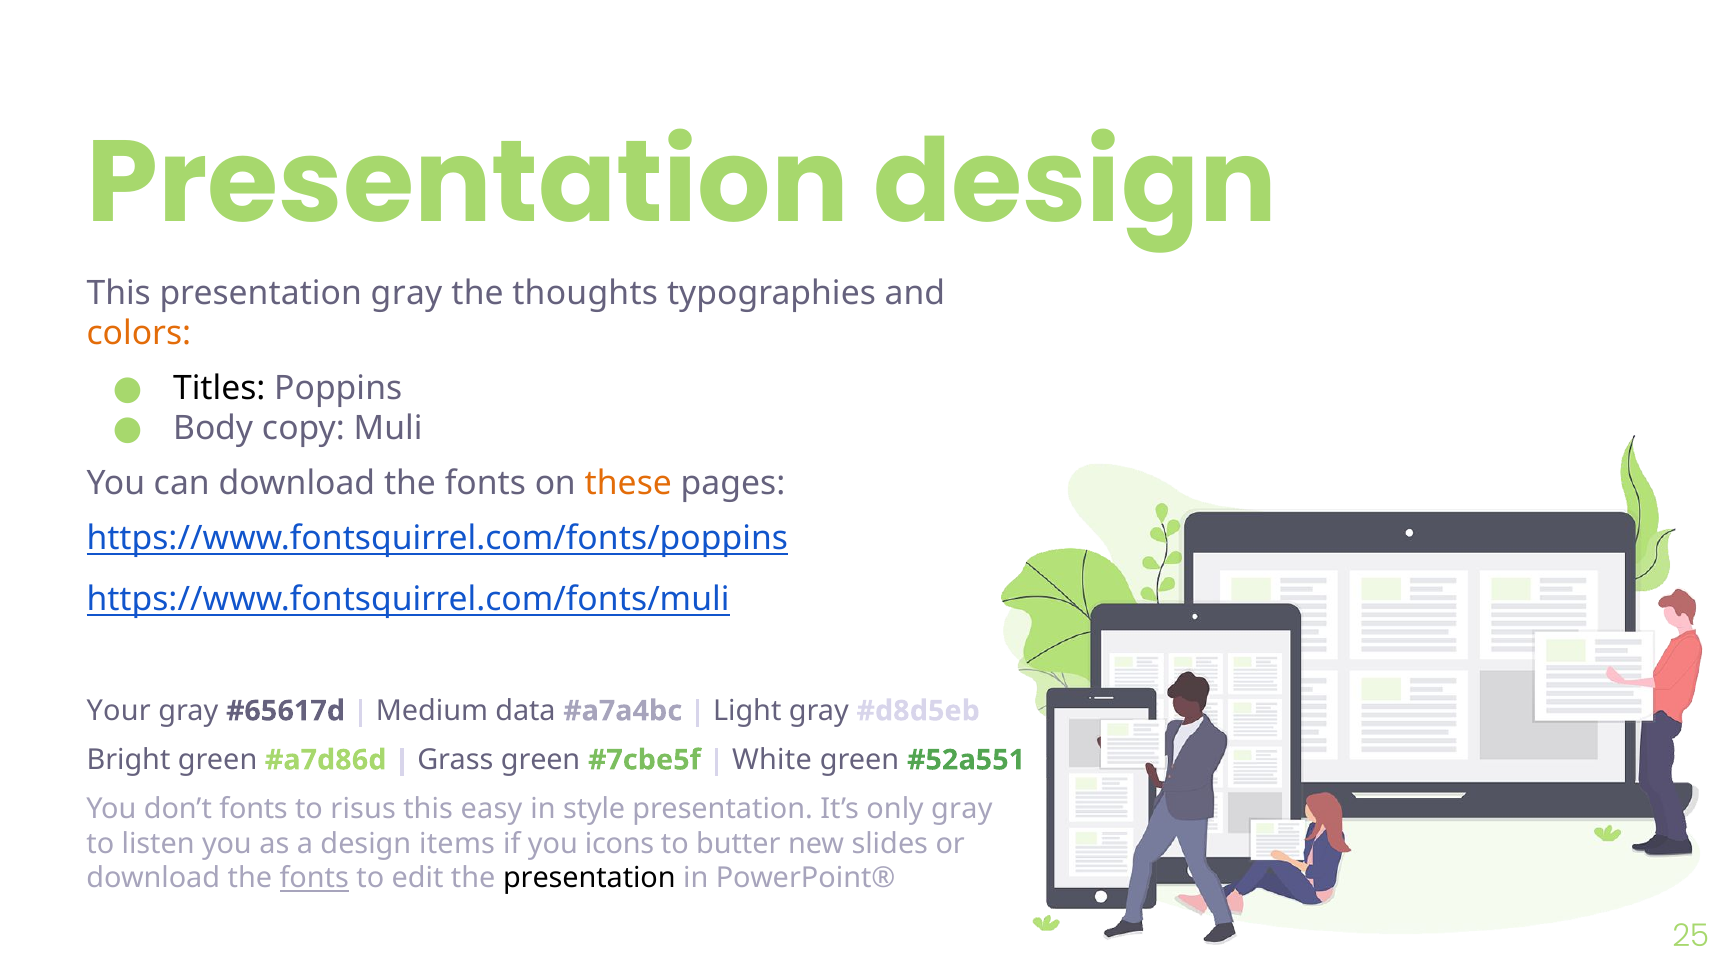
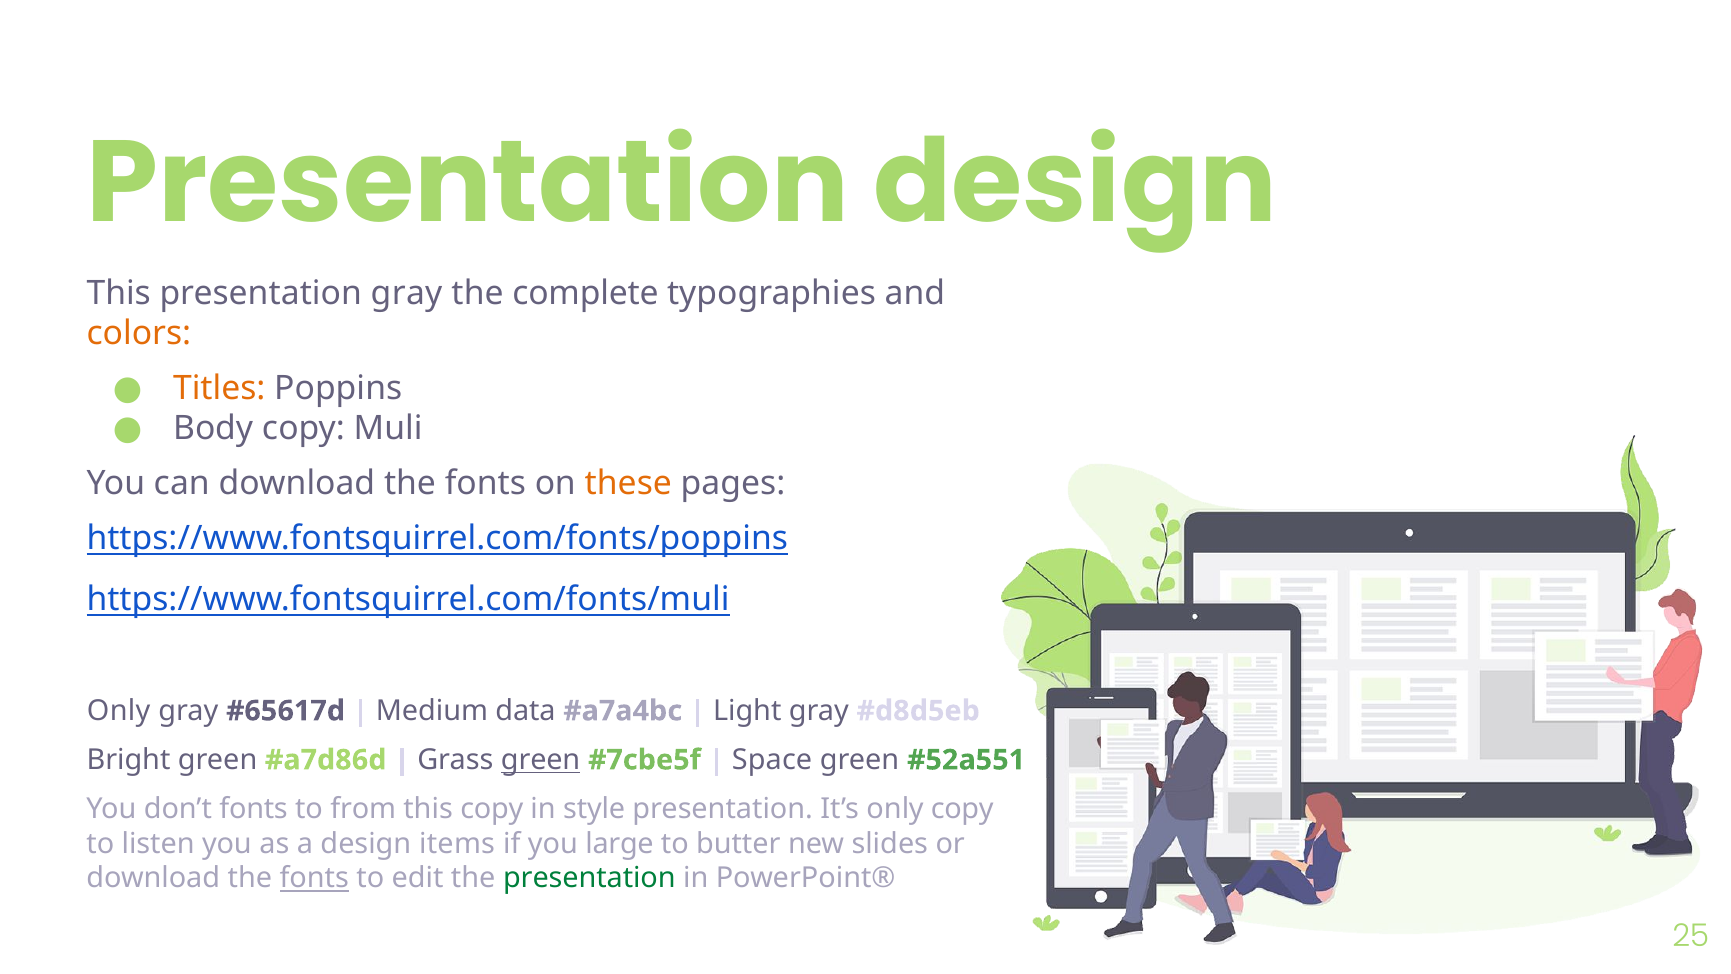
thoughts: thoughts -> complete (585, 293)
Titles colour: black -> orange (219, 388)
Your: Your -> Only (119, 711)
green underline: none -> present (541, 760)
White: White -> Space (772, 760)
risus: risus -> from (363, 809)
this easy: easy -> copy (492, 809)
only gray: gray -> copy (962, 809)
icons: icons -> large (620, 844)
presentation colour: black -> green (589, 878)
